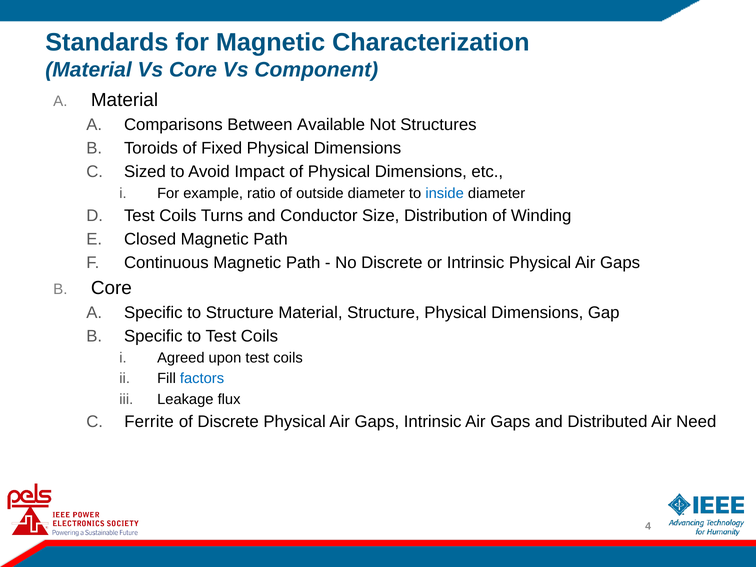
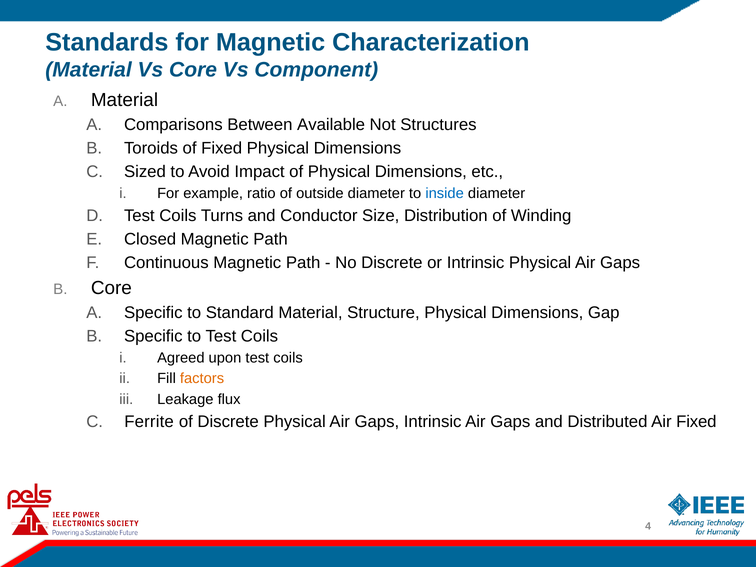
to Structure: Structure -> Standard (240, 313)
factors colour: blue -> orange (202, 379)
Air Need: Need -> Fixed (696, 422)
